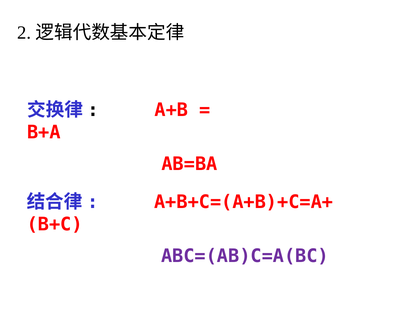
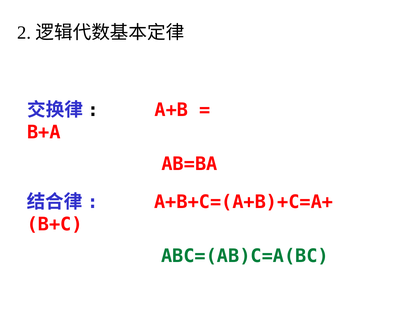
ABC=(AB)C=A(BC colour: purple -> green (245, 256)
